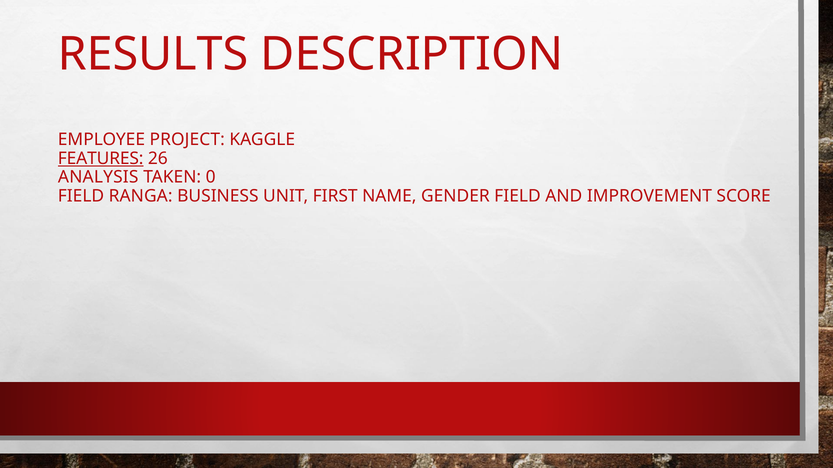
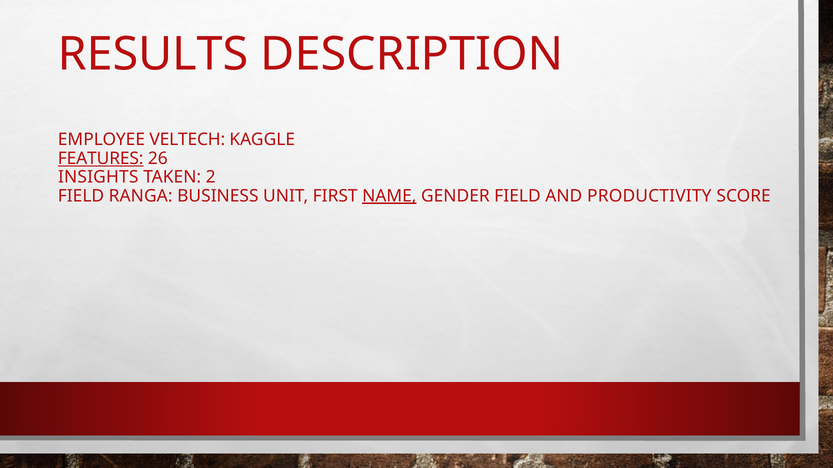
PROJECT: PROJECT -> VELTECH (187, 140)
ANALYSIS: ANALYSIS -> INSIGHTS (98, 177)
0: 0 -> 2 (211, 177)
NAME underline: none -> present (389, 196)
IMPROVEMENT: IMPROVEMENT -> PRODUCTIVITY (649, 196)
